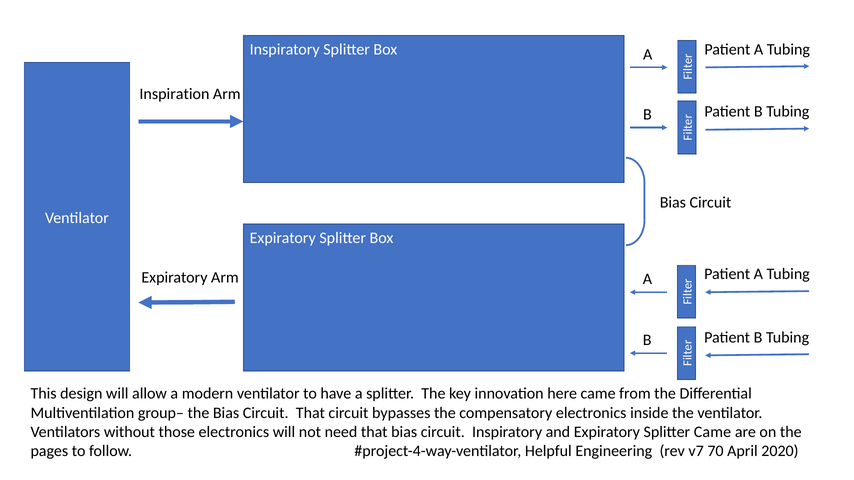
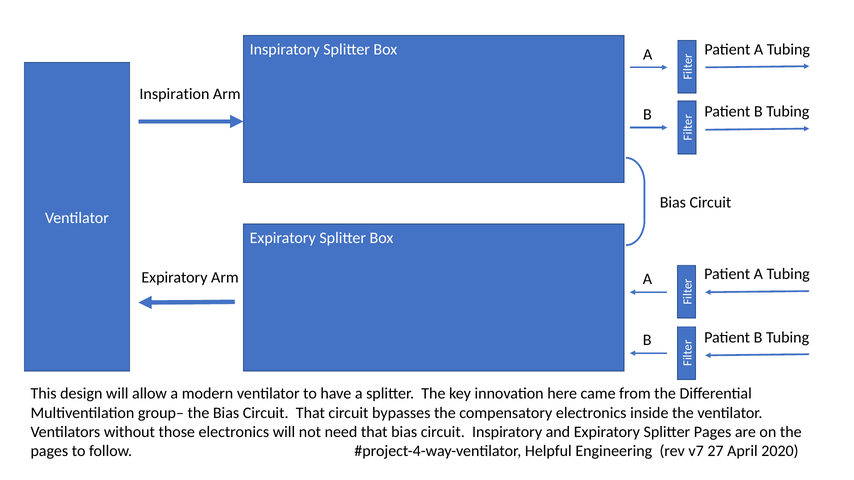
Splitter Came: Came -> Pages (713, 432)
70: 70 -> 27 (715, 452)
